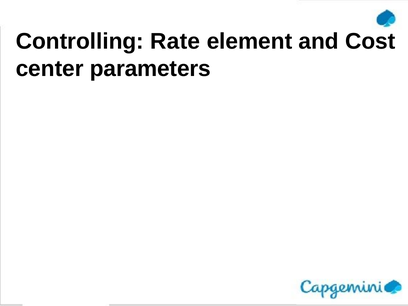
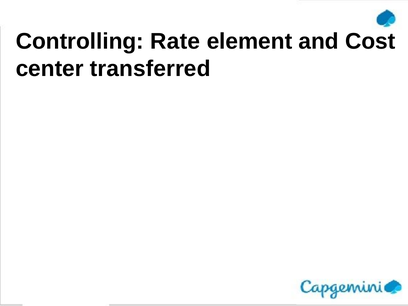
parameters: parameters -> transferred (150, 69)
